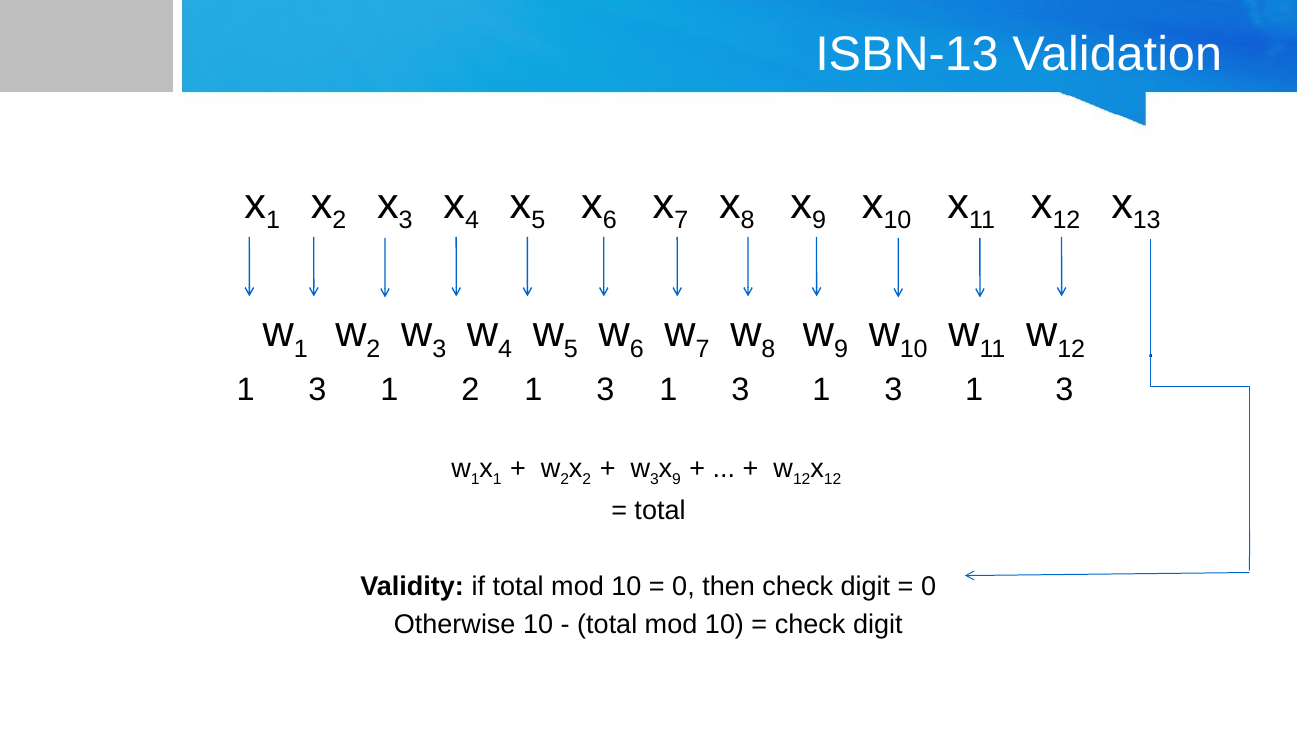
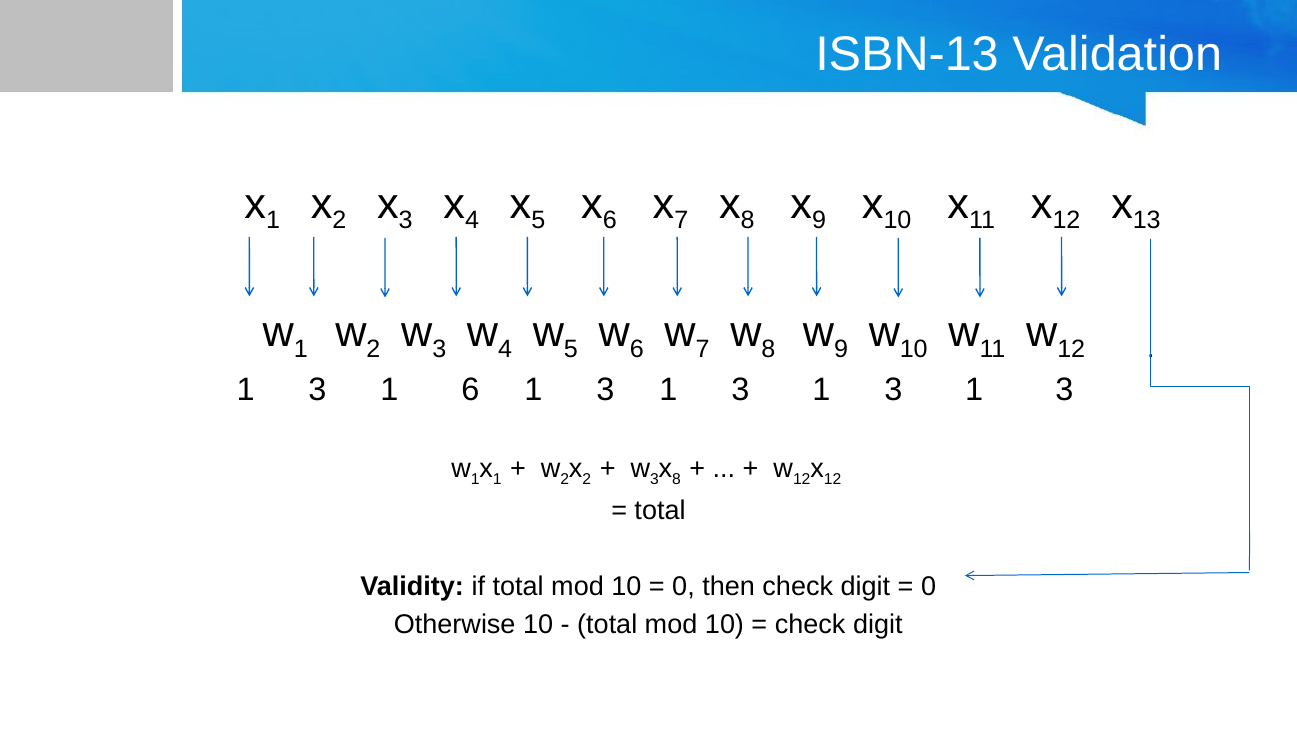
1 2: 2 -> 6 (470, 391)
9: 9 -> 8 (676, 480)
